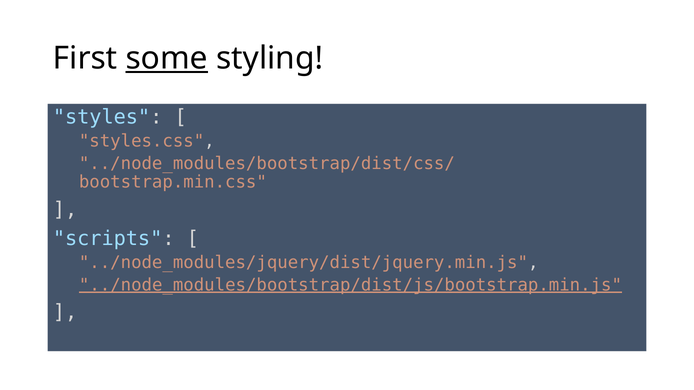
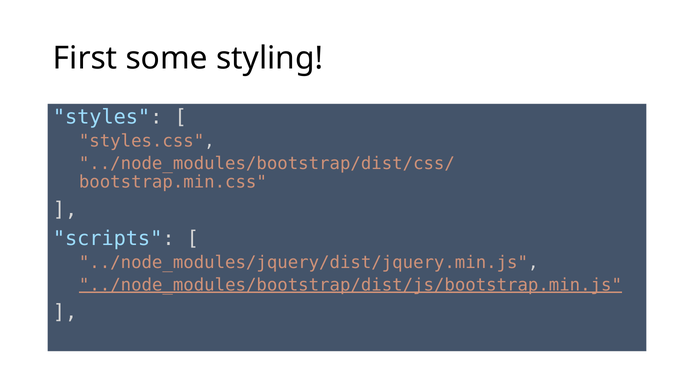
some underline: present -> none (167, 58)
